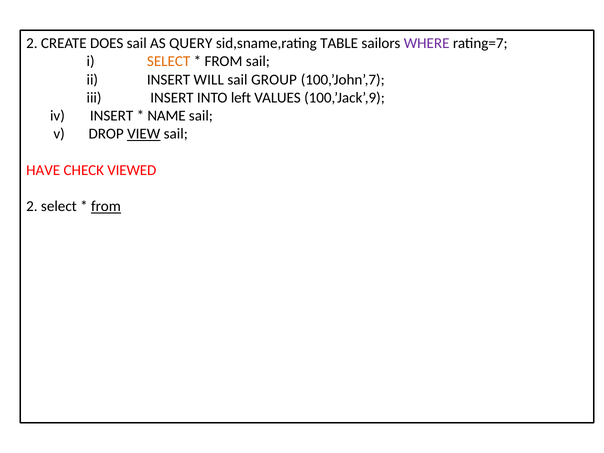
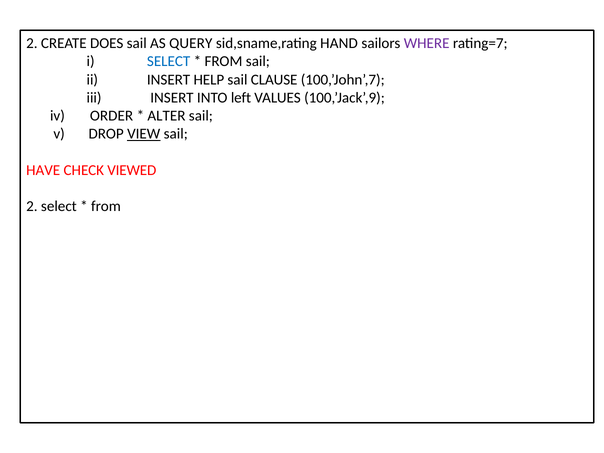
TABLE: TABLE -> HAND (339, 43)
SELECT colour: orange -> blue (169, 61)
WILL: WILL -> HELP (209, 80)
GROUP: GROUP -> CLAUSE (274, 80)
iv INSERT: INSERT -> ORDER (112, 116)
NAME: NAME -> ALTER (166, 116)
from underline: present -> none (106, 206)
